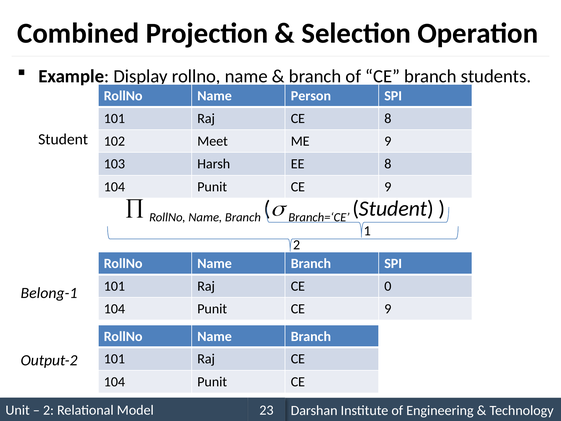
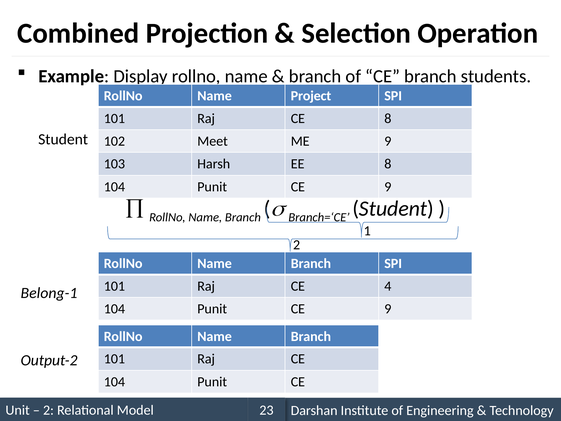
Person: Person -> Project (311, 96)
0: 0 -> 4 (388, 286)
